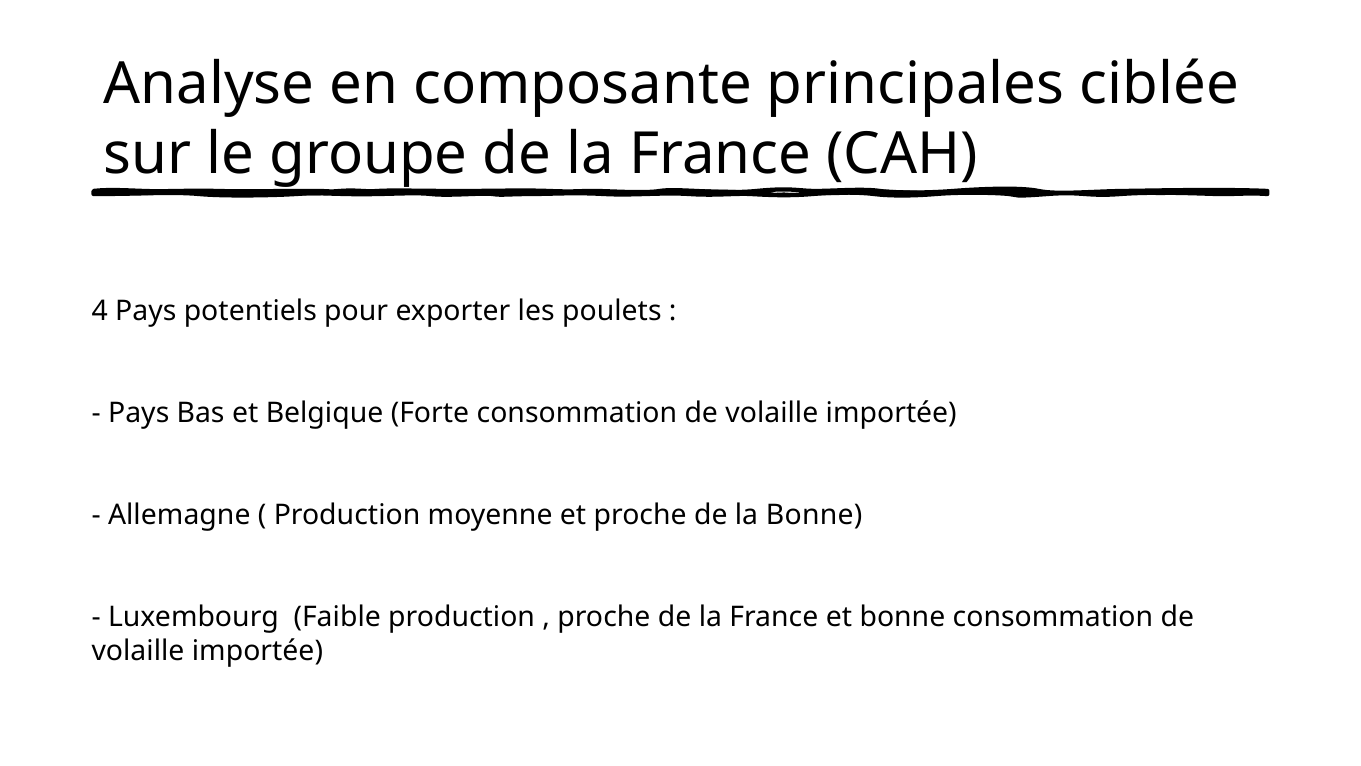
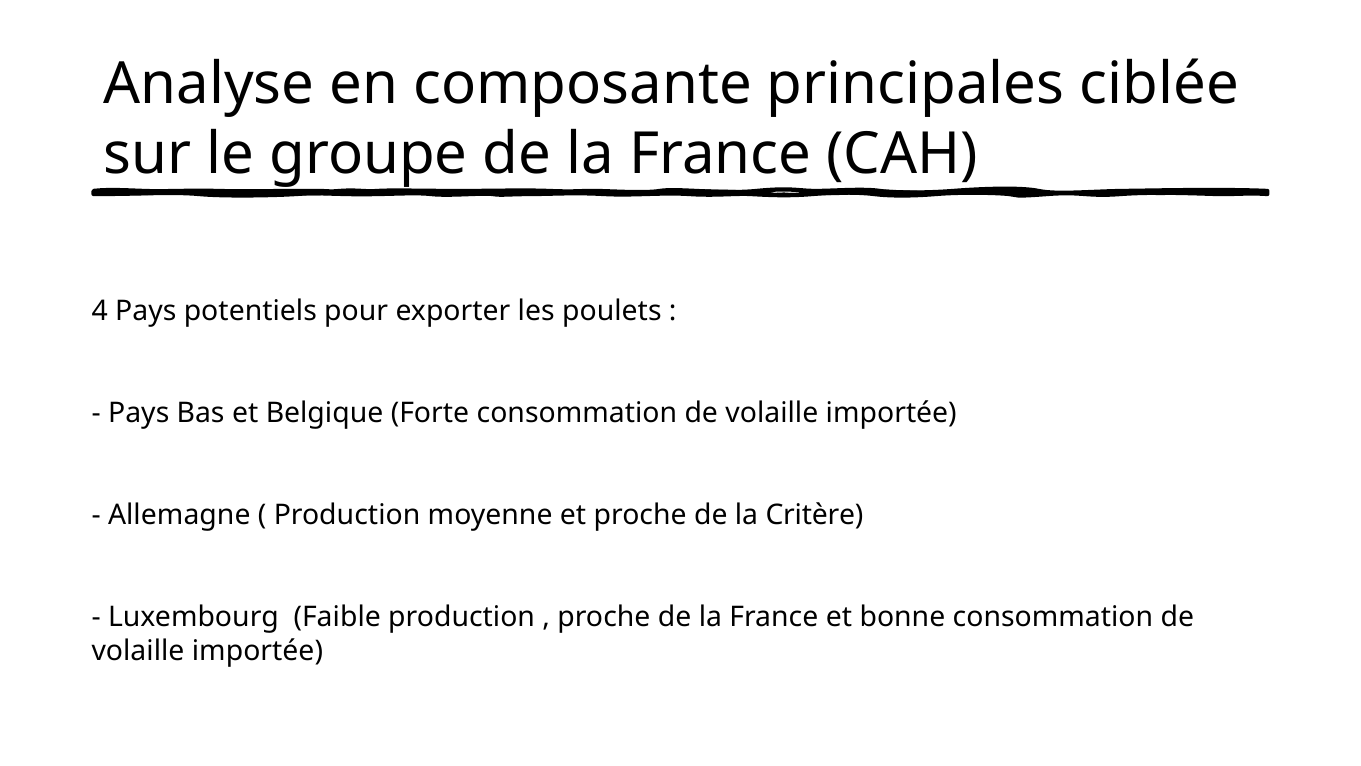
la Bonne: Bonne -> Critère (814, 515)
